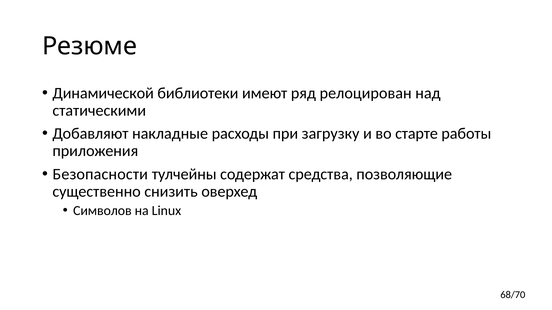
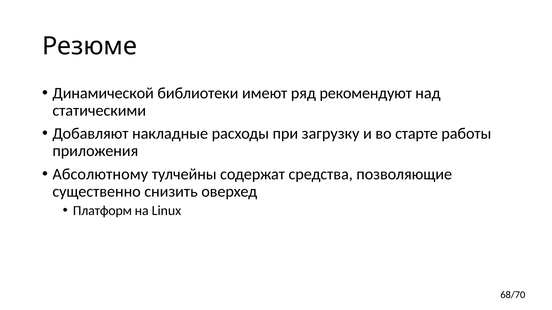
релоцирован: релоцирован -> рекомендуют (366, 93)
Безопасности: Безопасности -> Абсолютному (100, 174)
Символов: Символов -> Платформ (102, 211)
